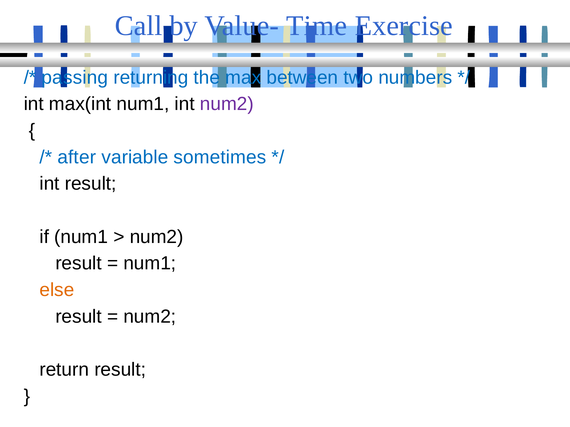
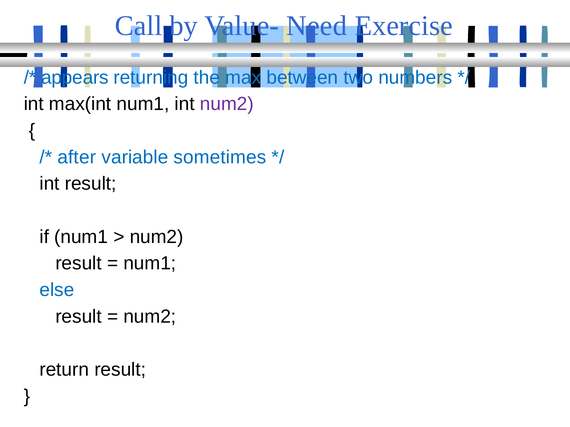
Time: Time -> Need (317, 26)
passing: passing -> appears (75, 78)
else colour: orange -> blue (57, 290)
